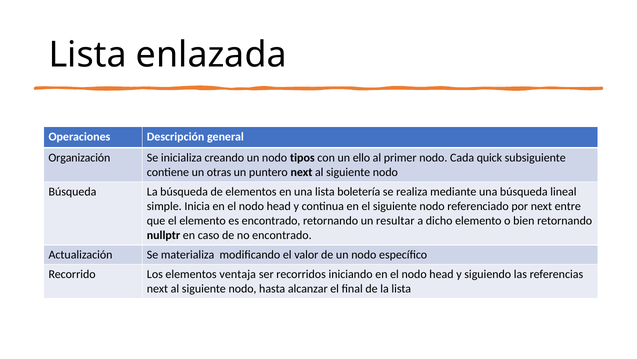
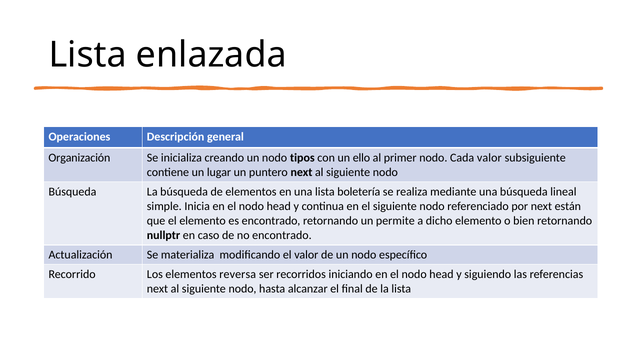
Cada quick: quick -> valor (489, 157)
otras: otras -> lugar (219, 172)
entre: entre -> están (568, 206)
resultar: resultar -> permite (395, 220)
ventaja: ventaja -> reversa (238, 274)
